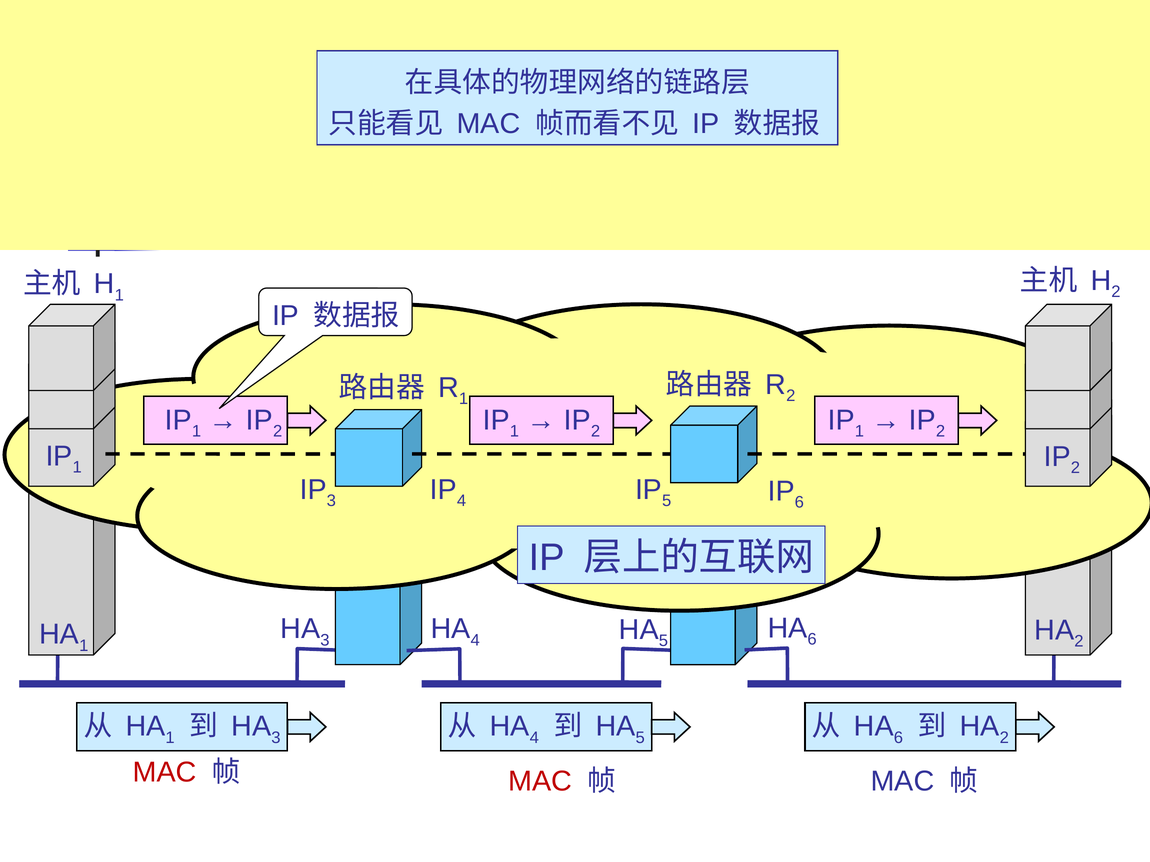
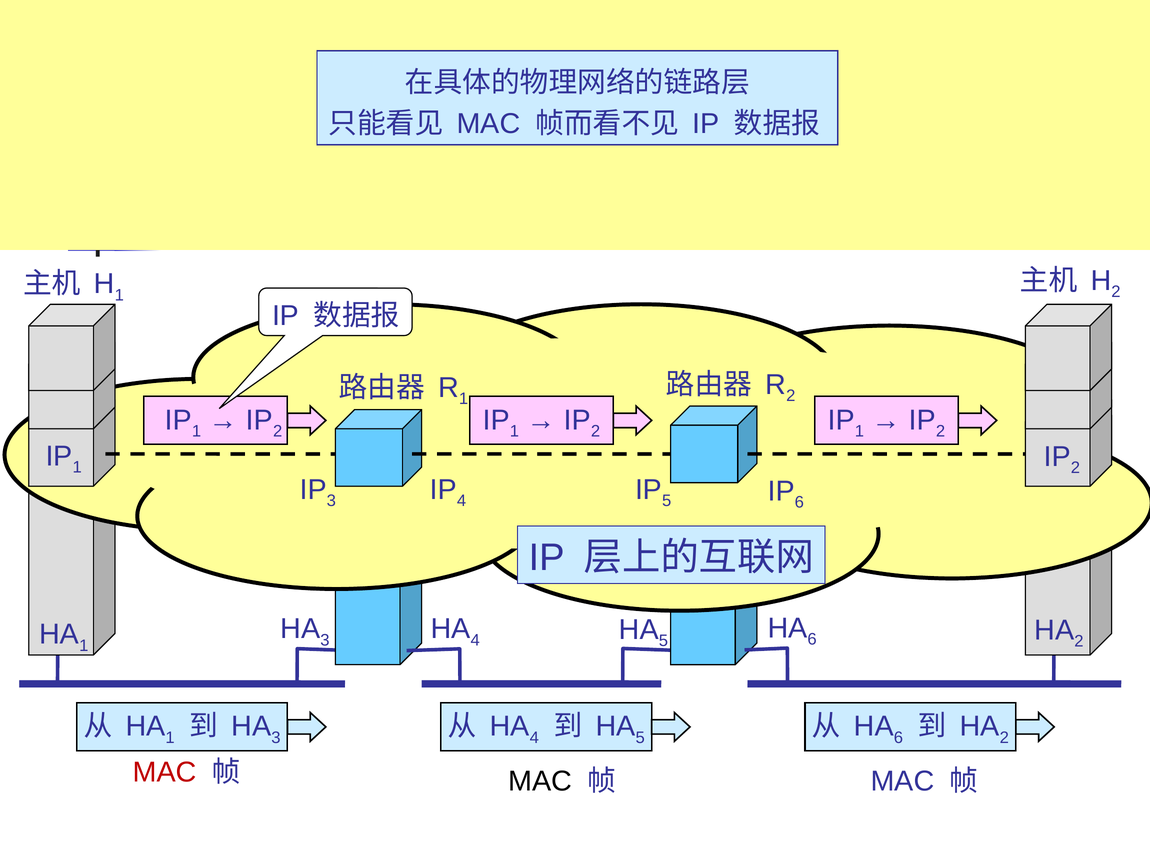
MAC colour: red -> black (540, 782)
